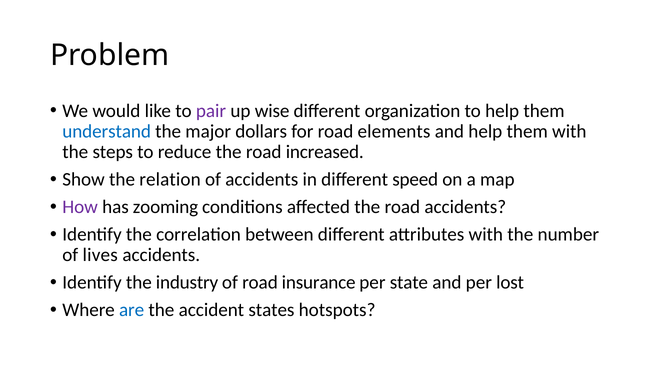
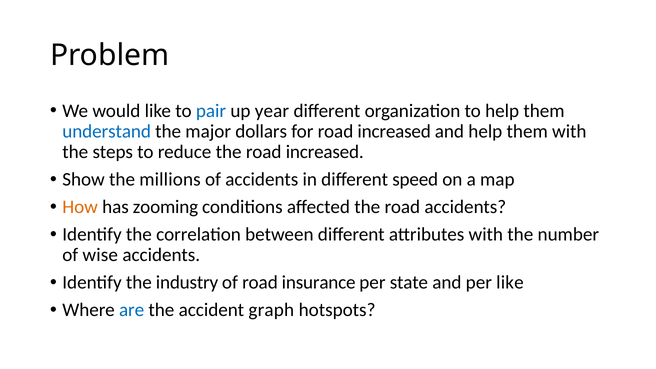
pair colour: purple -> blue (211, 111)
wise: wise -> year (272, 111)
for road elements: elements -> increased (394, 132)
relation: relation -> millions (170, 180)
How colour: purple -> orange (80, 207)
lives: lives -> wise (100, 255)
per lost: lost -> like (510, 283)
states: states -> graph (271, 310)
